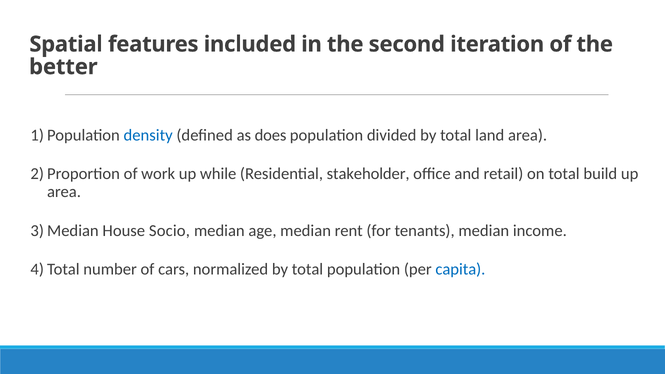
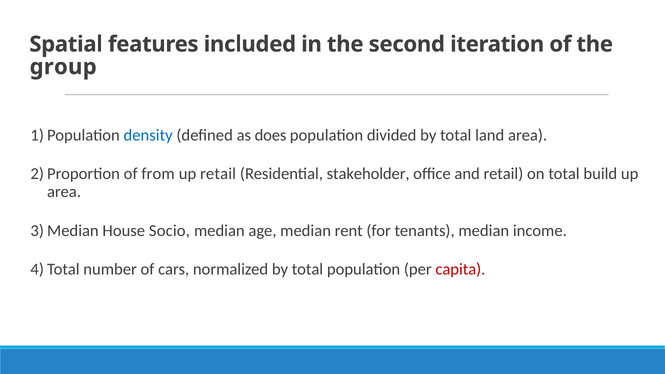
better: better -> group (63, 67)
work: work -> from (158, 174)
up while: while -> retail (218, 174)
capita colour: blue -> red (460, 269)
